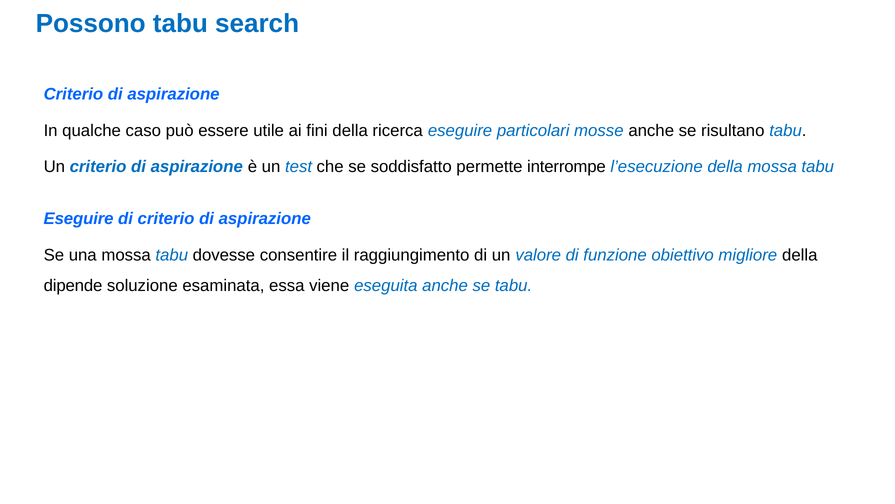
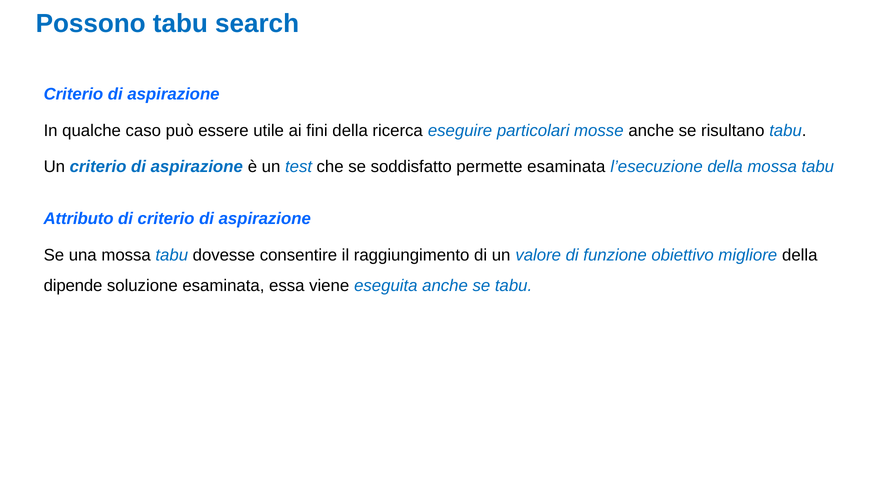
permette interrompe: interrompe -> esaminata (566, 167)
Eseguire: Eseguire -> Attributo (79, 219)
